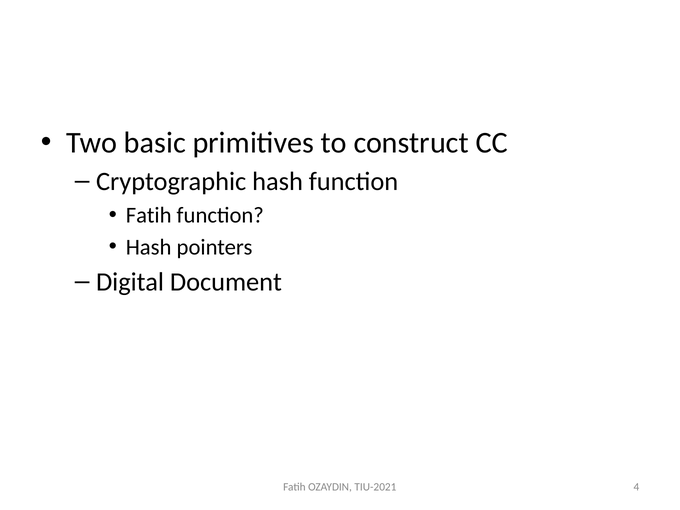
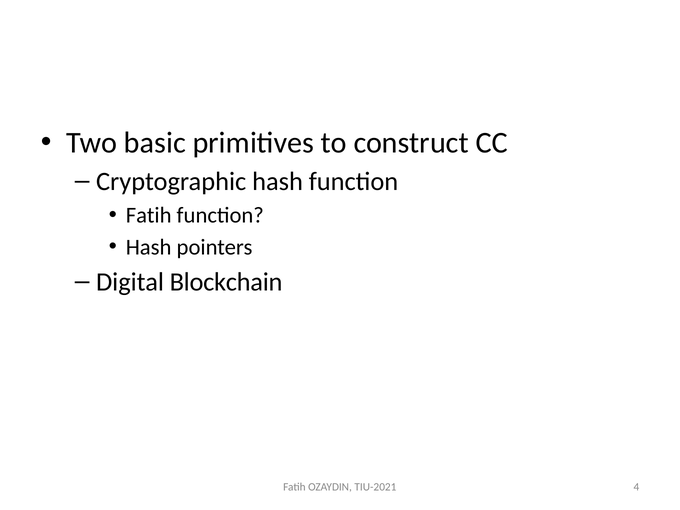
Document: Document -> Blockchain (226, 282)
